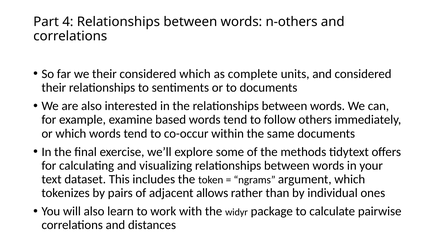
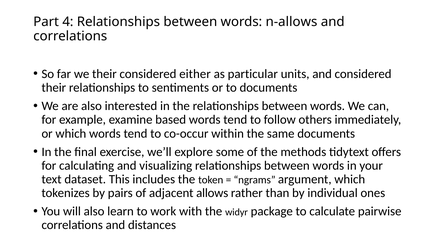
n-others: n-others -> n-allows (292, 22)
considered which: which -> either (195, 74)
complete: complete -> particular (253, 74)
